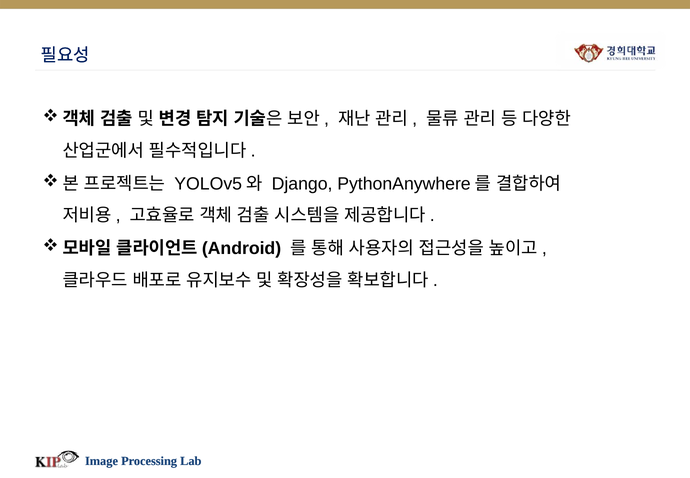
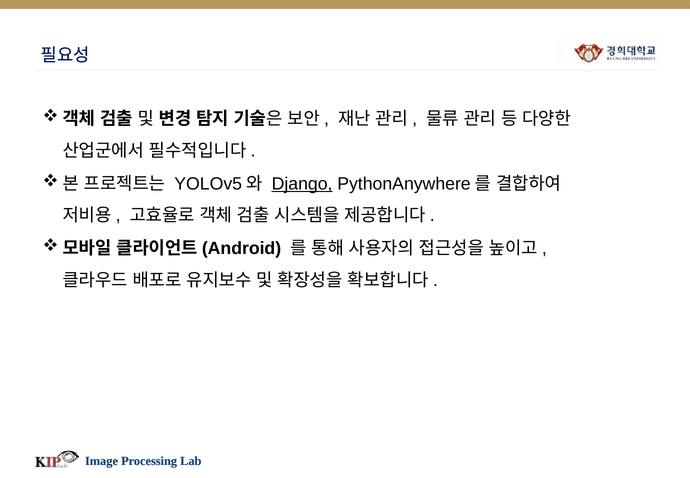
Django underline: none -> present (302, 184)
